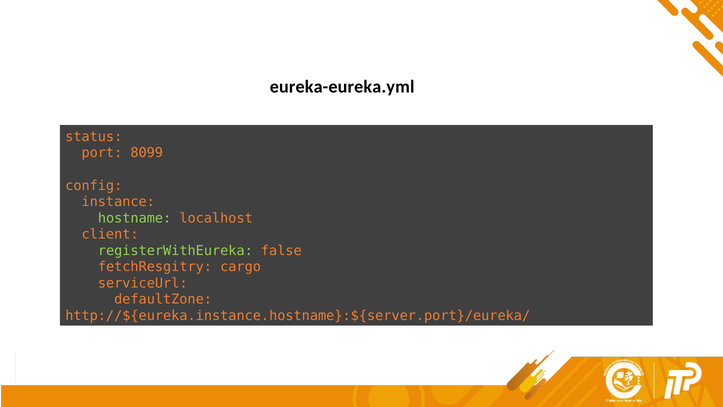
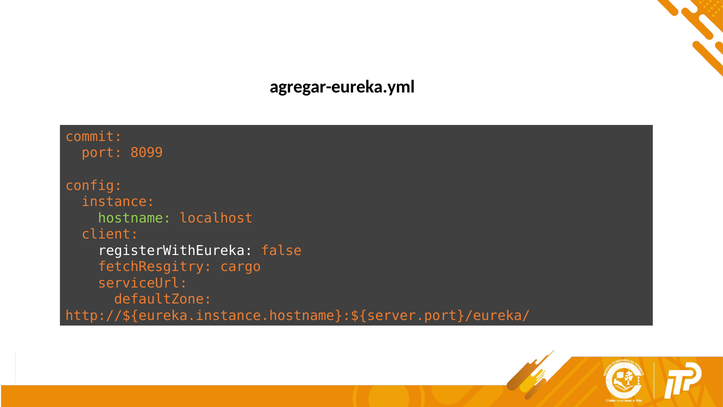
eureka-eureka.yml: eureka-eureka.yml -> agregar-eureka.yml (342, 87)
status: status -> commit (94, 137)
registerWithEureka colour: light green -> white (175, 250)
